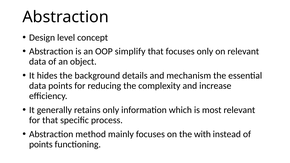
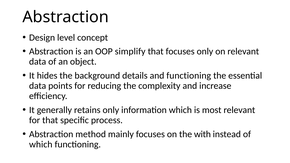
and mechanism: mechanism -> functioning (189, 76)
points: points -> which (41, 144)
